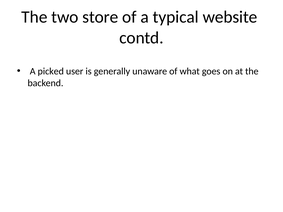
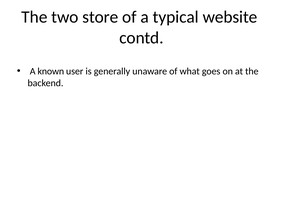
picked: picked -> known (51, 71)
